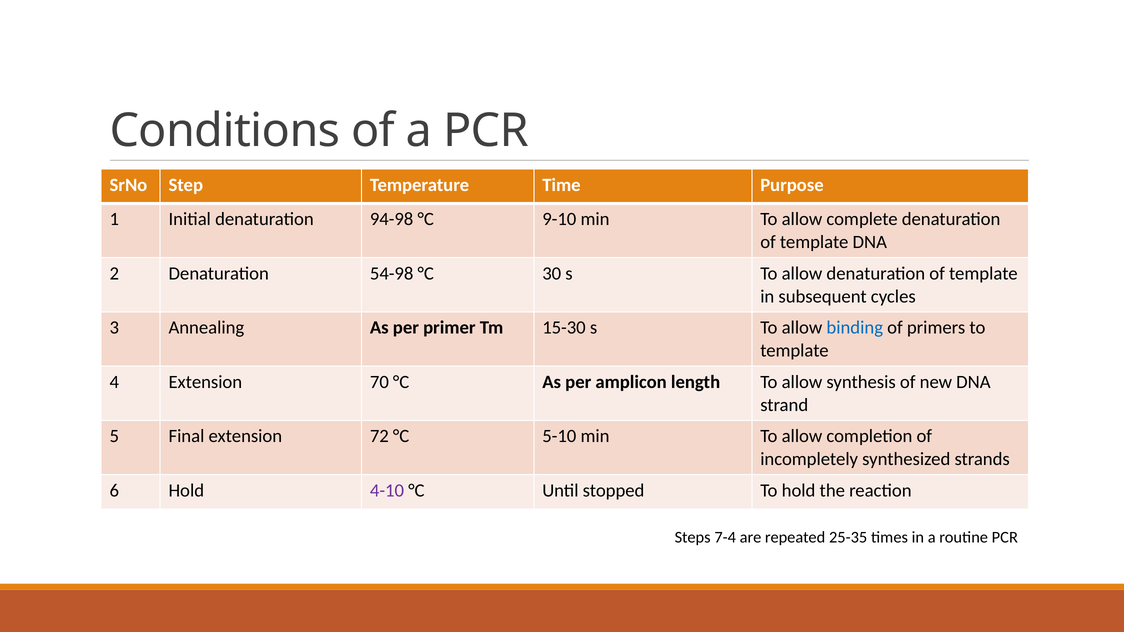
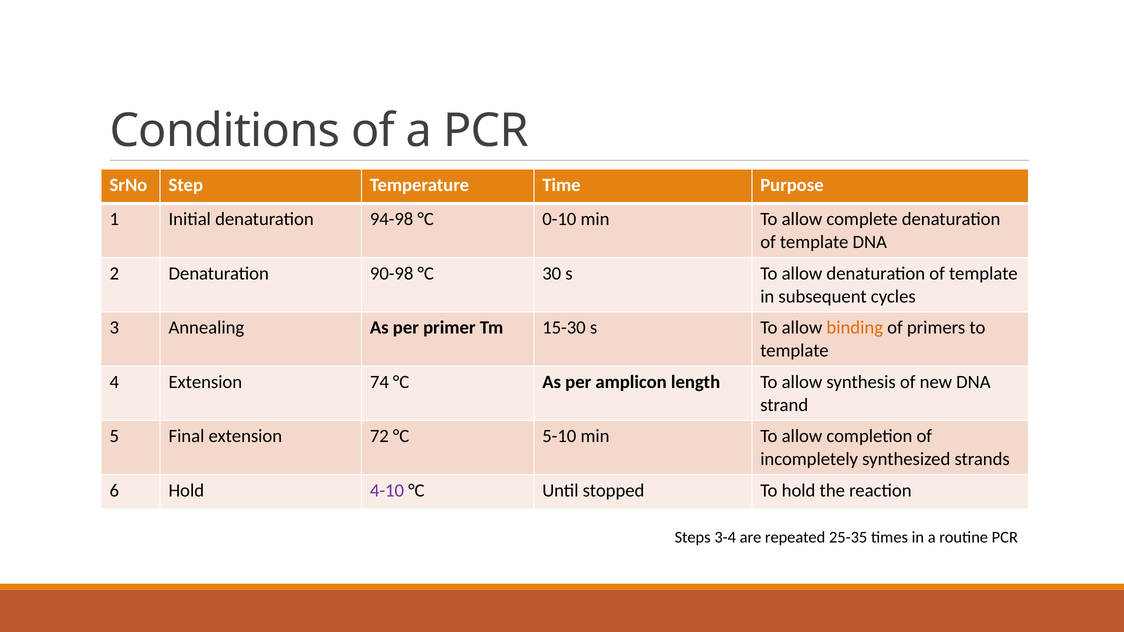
9-10: 9-10 -> 0-10 (559, 219)
54-98: 54-98 -> 90-98 (392, 274)
binding colour: blue -> orange (855, 328)
70: 70 -> 74 (379, 382)
7-4: 7-4 -> 3-4 (725, 538)
